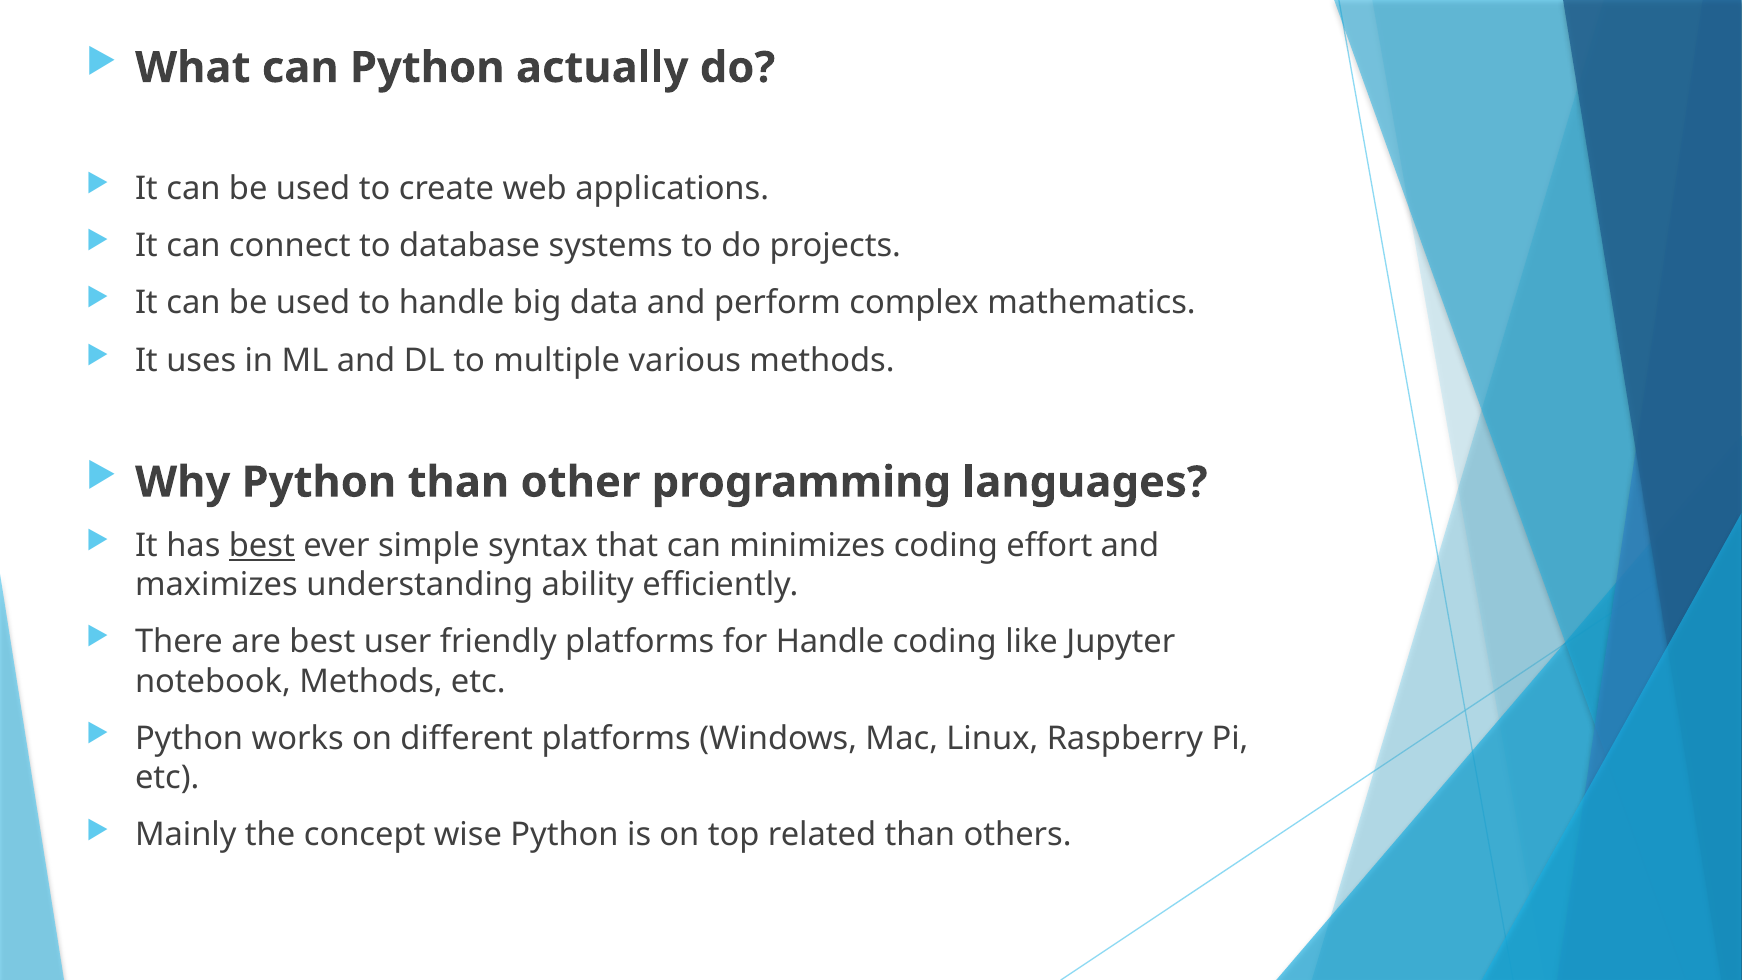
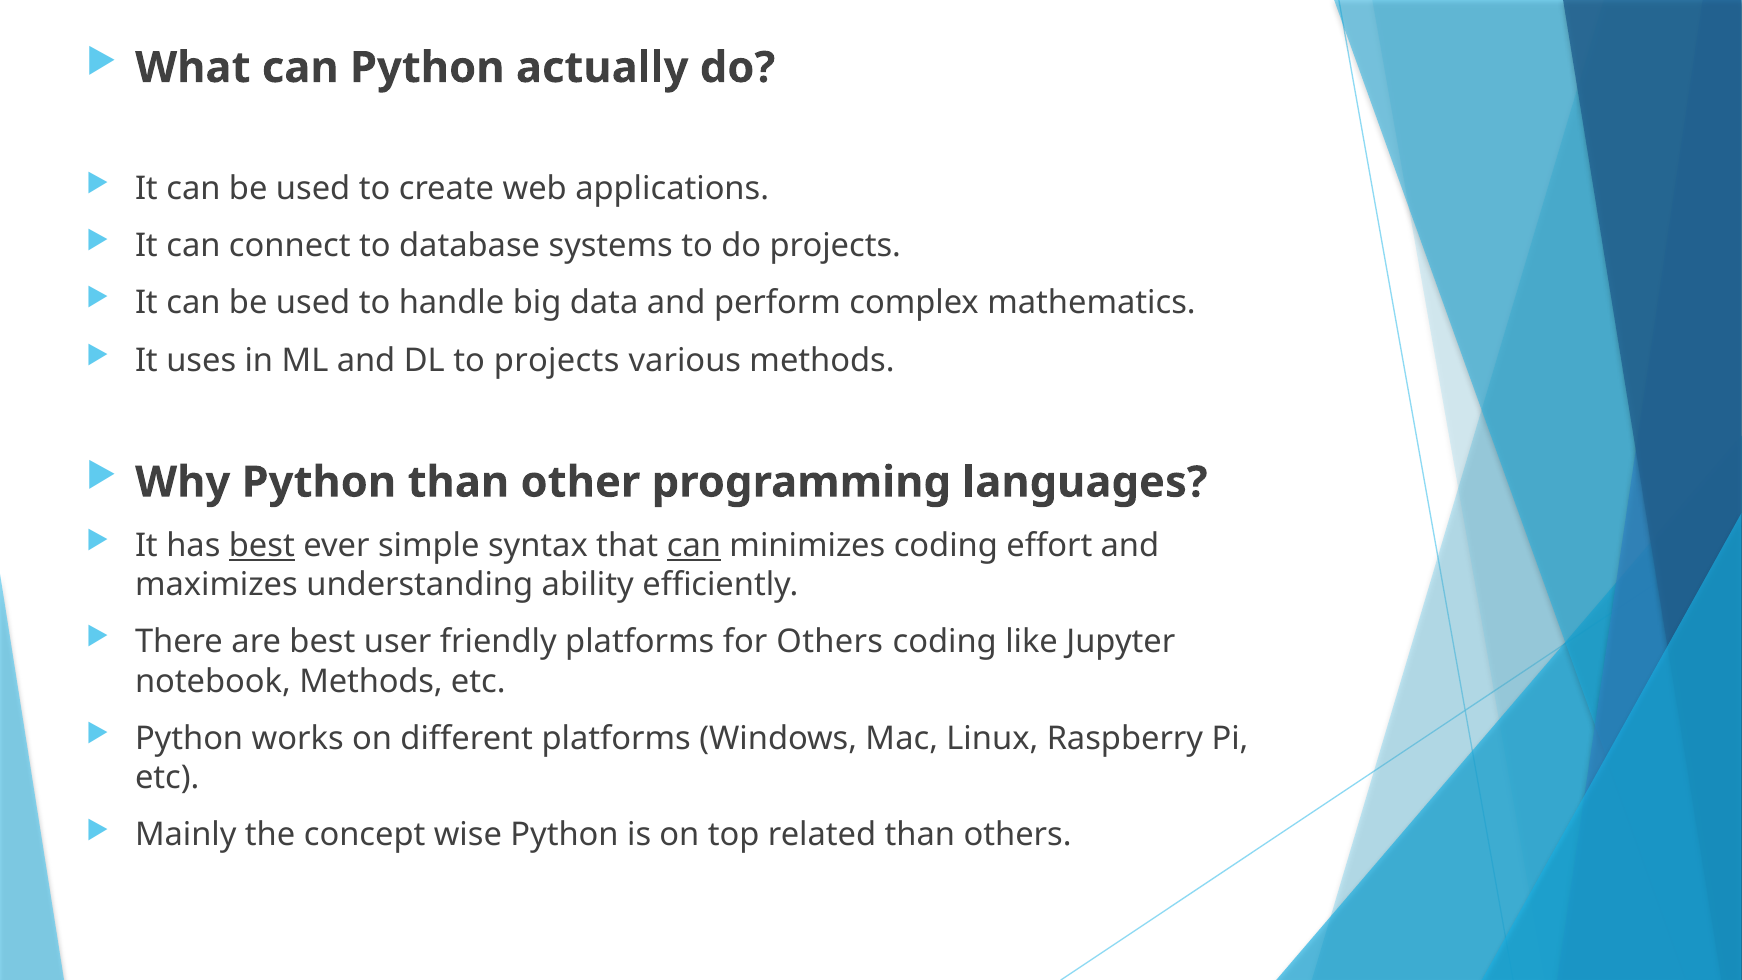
to multiple: multiple -> projects (557, 360)
can underline: none -> present (694, 545)
for Handle: Handle -> Others (830, 642)
